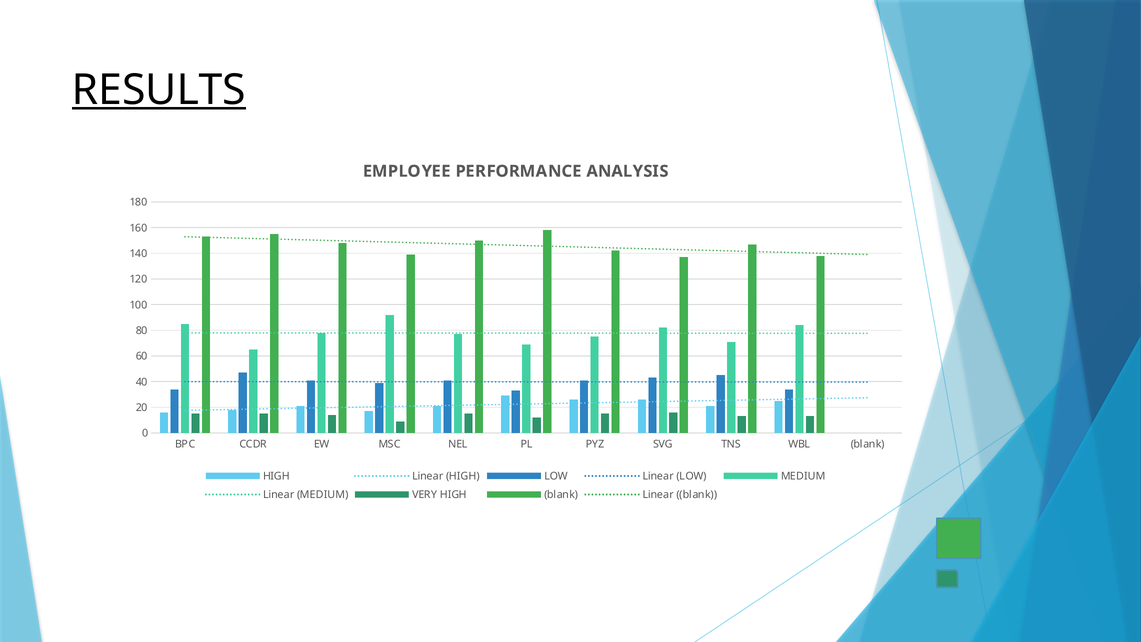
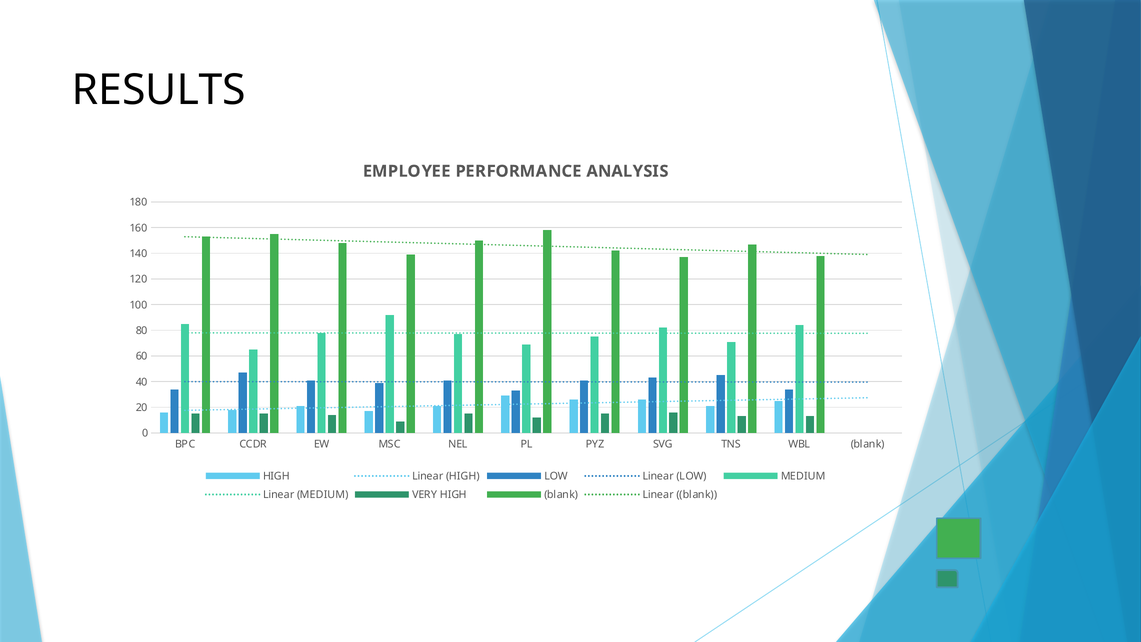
RESULTS underline: present -> none (159, 90)
